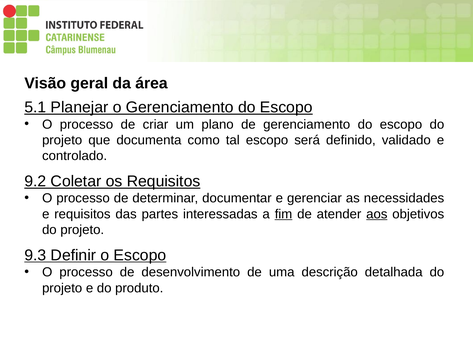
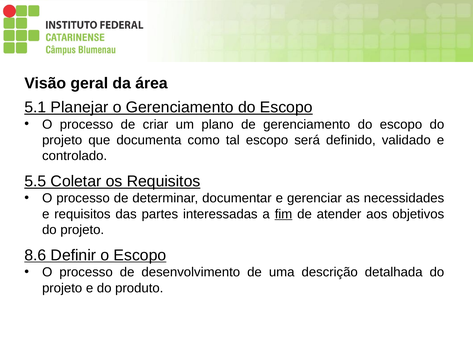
9.2: 9.2 -> 5.5 (35, 182)
aos underline: present -> none (377, 215)
9.3: 9.3 -> 8.6 (35, 256)
